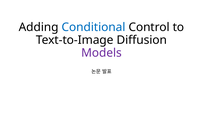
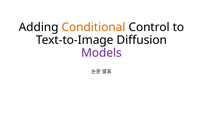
Conditional colour: blue -> orange (94, 27)
